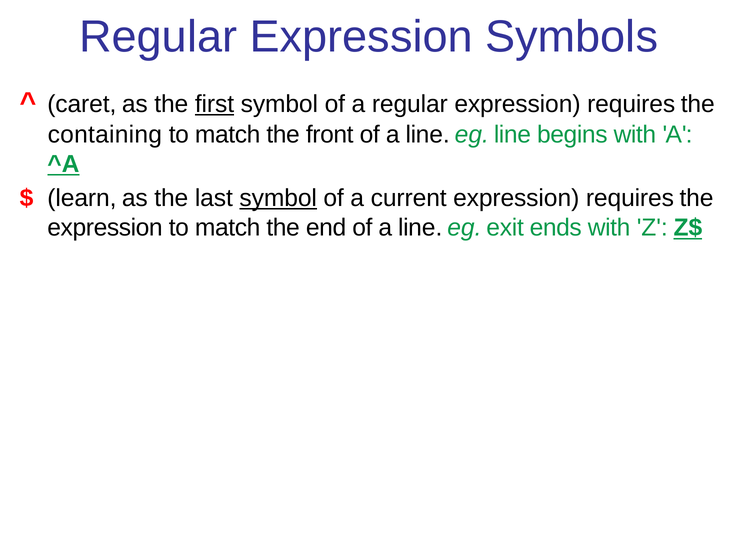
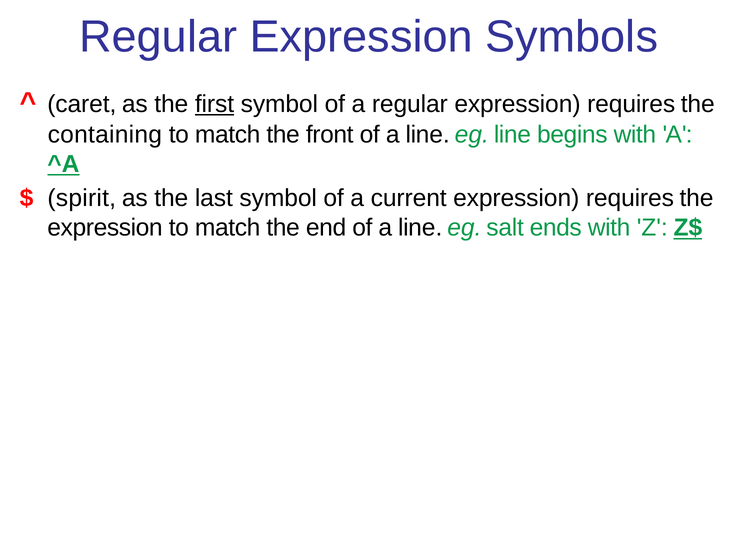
learn: learn -> spirit (82, 199)
symbol underline: present -> none (278, 199)
exit: exit -> salt (505, 228)
